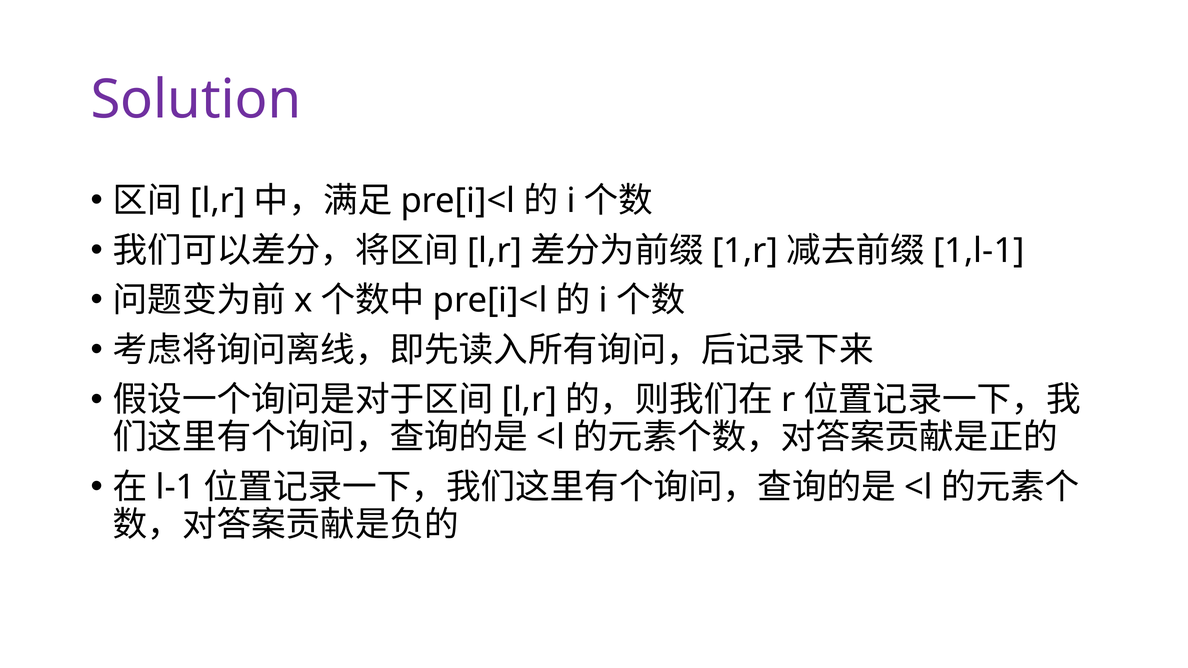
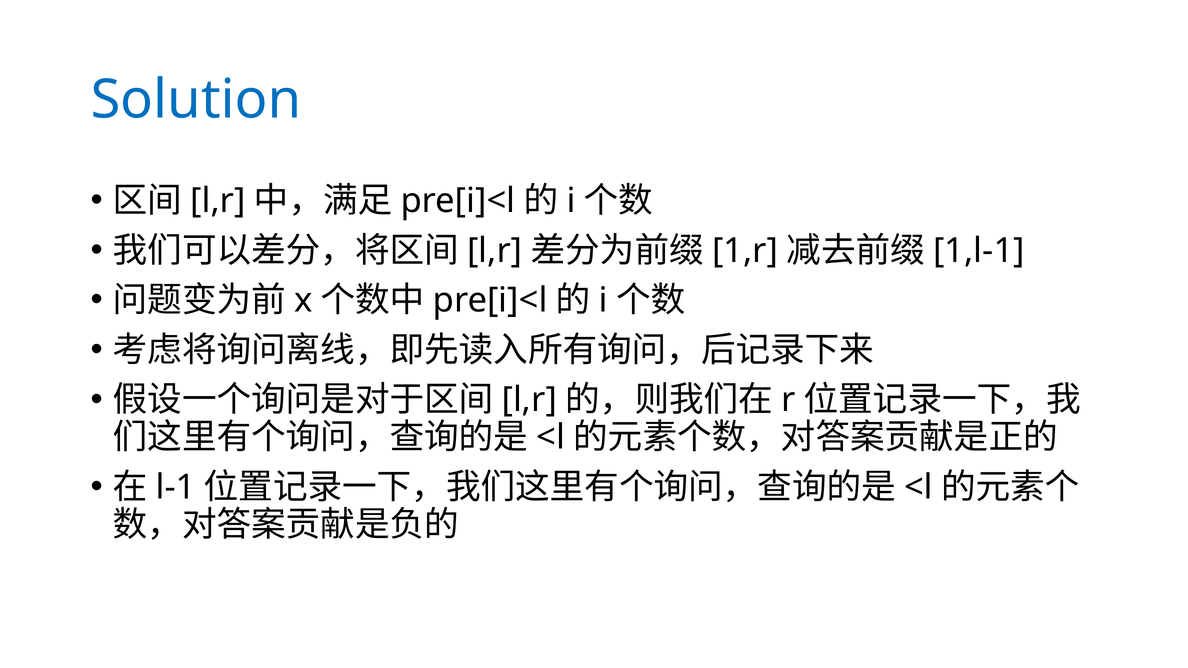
Solution colour: purple -> blue (196, 100)
